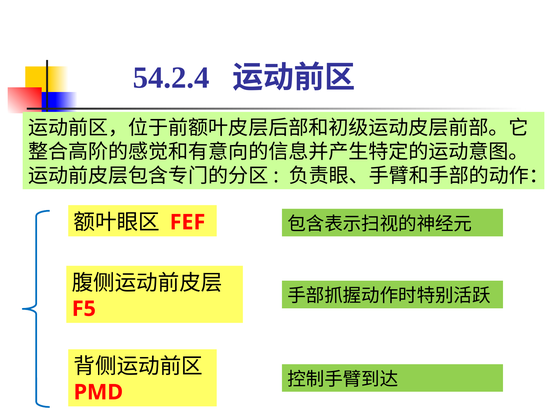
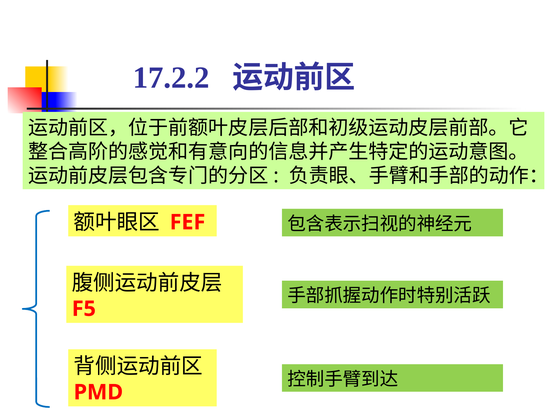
54.2.4: 54.2.4 -> 17.2.2 (171, 78)
